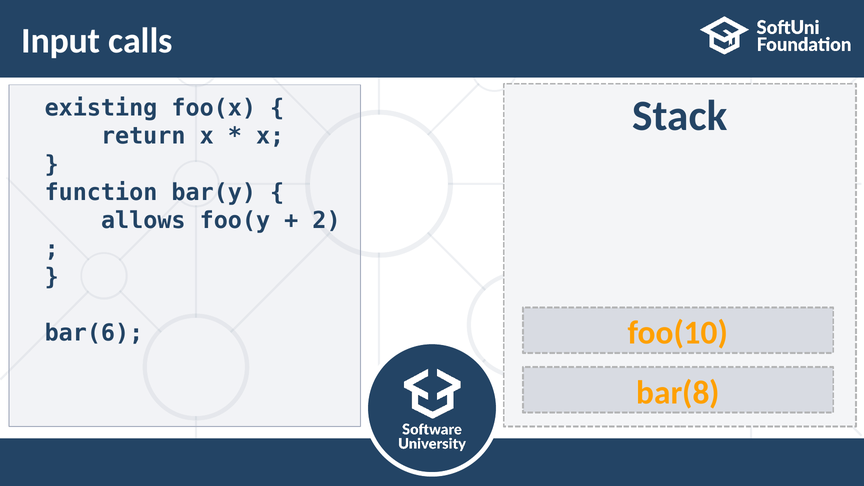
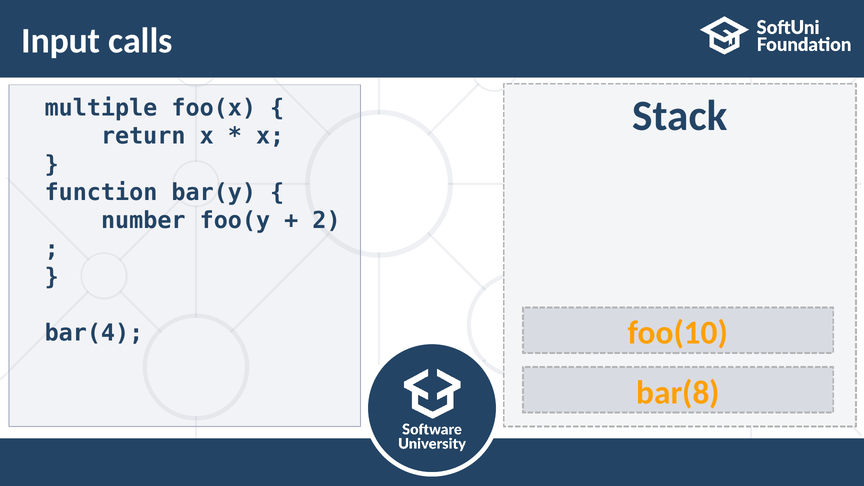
existing: existing -> multiple (101, 108)
allows: allows -> number (143, 221)
bar(6: bar(6 -> bar(4 (94, 333)
